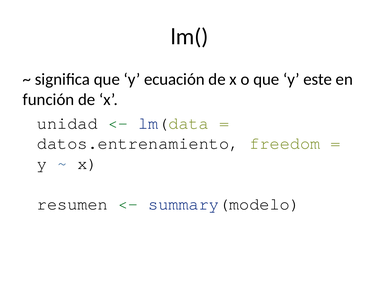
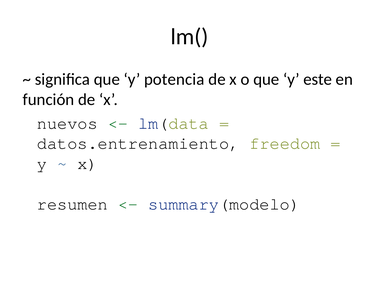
ecuación: ecuación -> potencia (174, 80)
unidad: unidad -> nuevos (67, 123)
